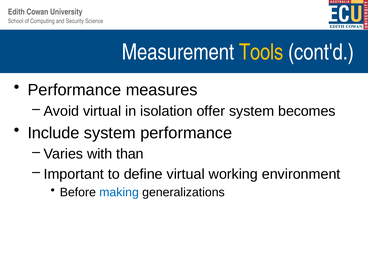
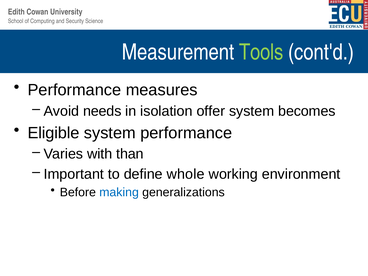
Tools colour: yellow -> light green (261, 52)
Avoid virtual: virtual -> needs (102, 111)
Include: Include -> Eligible (54, 133)
define virtual: virtual -> whole (186, 174)
